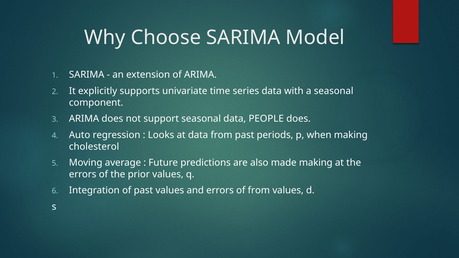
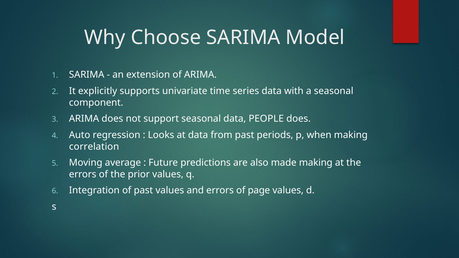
cholesterol: cholesterol -> correlation (94, 147)
of from: from -> page (259, 191)
